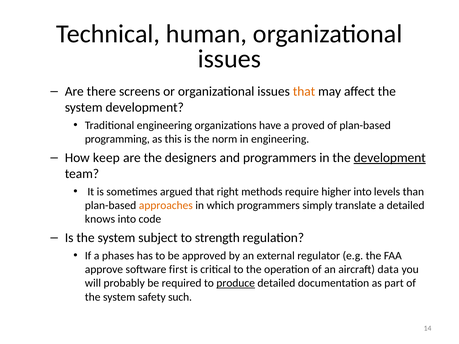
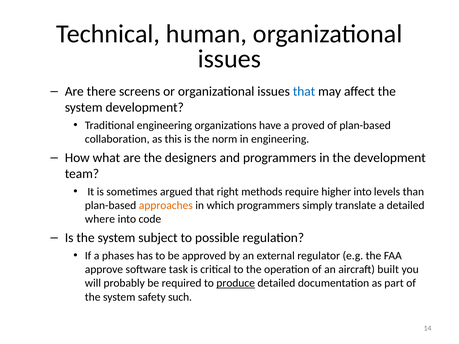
that colour: orange -> blue (304, 92)
programming: programming -> collaboration (117, 139)
keep: keep -> what (106, 158)
development underline: present -> none (390, 158)
knows: knows -> where (100, 219)
strength: strength -> possible (217, 238)
first: first -> task (178, 270)
data: data -> built (388, 270)
